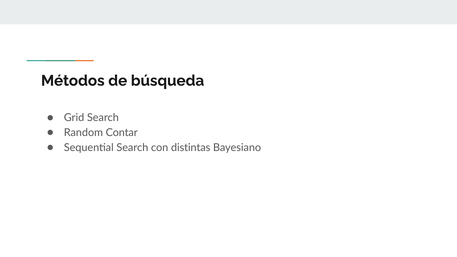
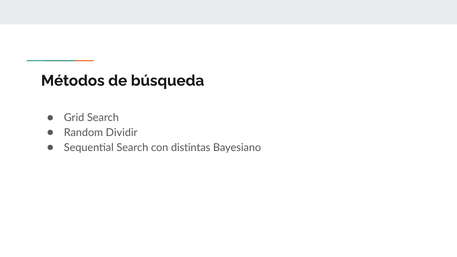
Contar: Contar -> Dividir (122, 133)
